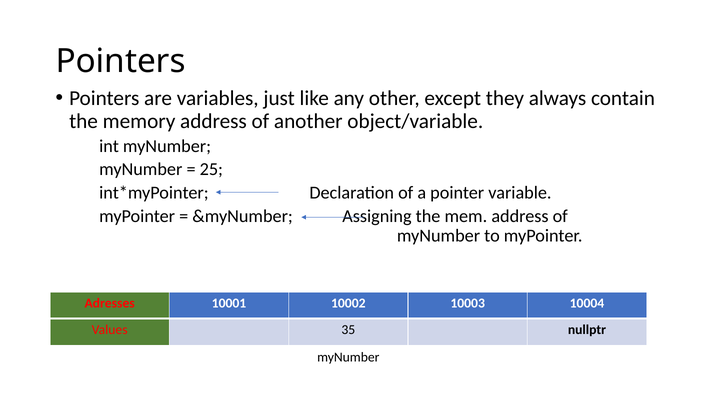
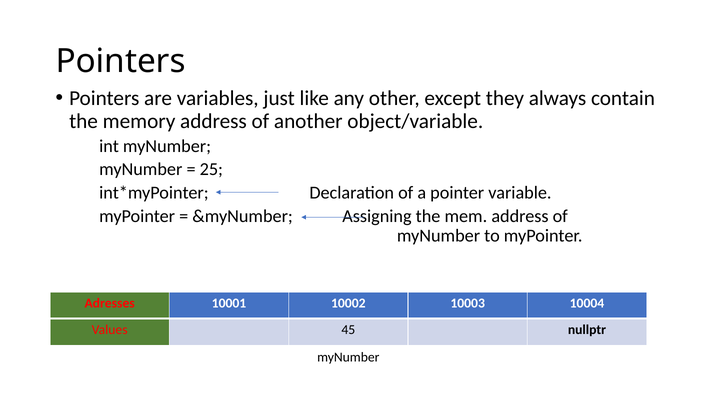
35: 35 -> 45 (348, 330)
